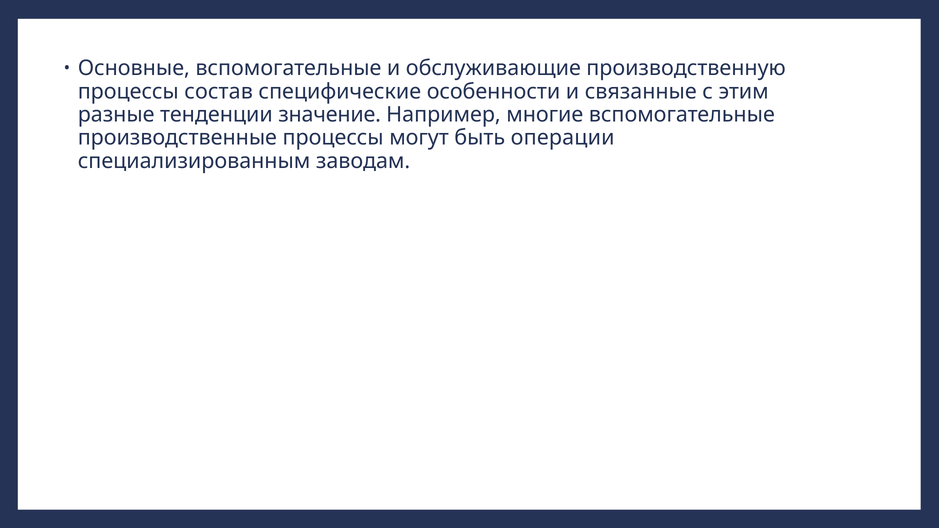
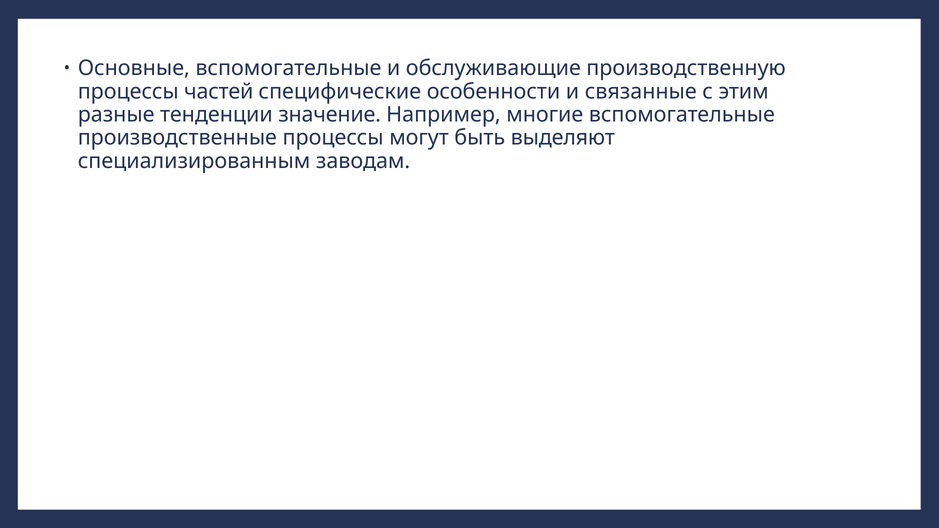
состав: состав -> частей (219, 91)
операции: операции -> выделяют (563, 138)
